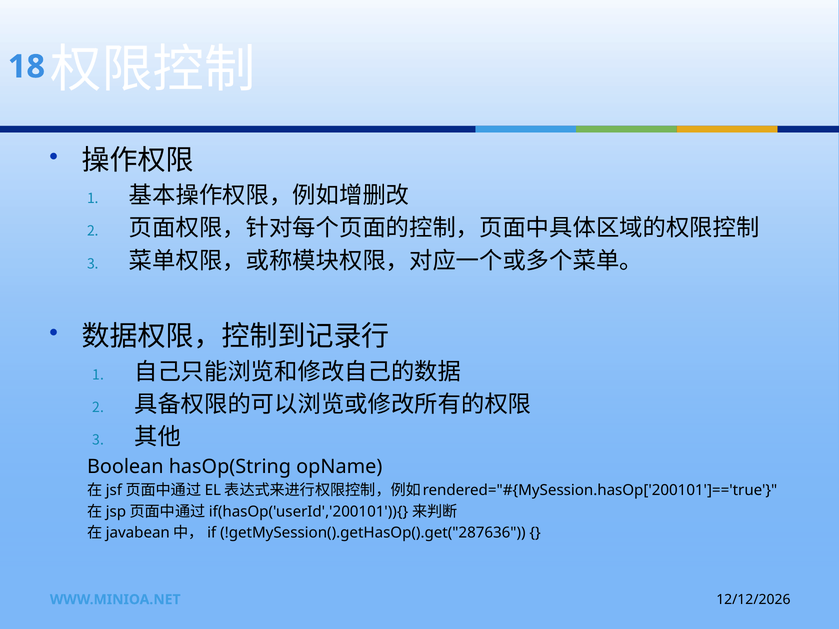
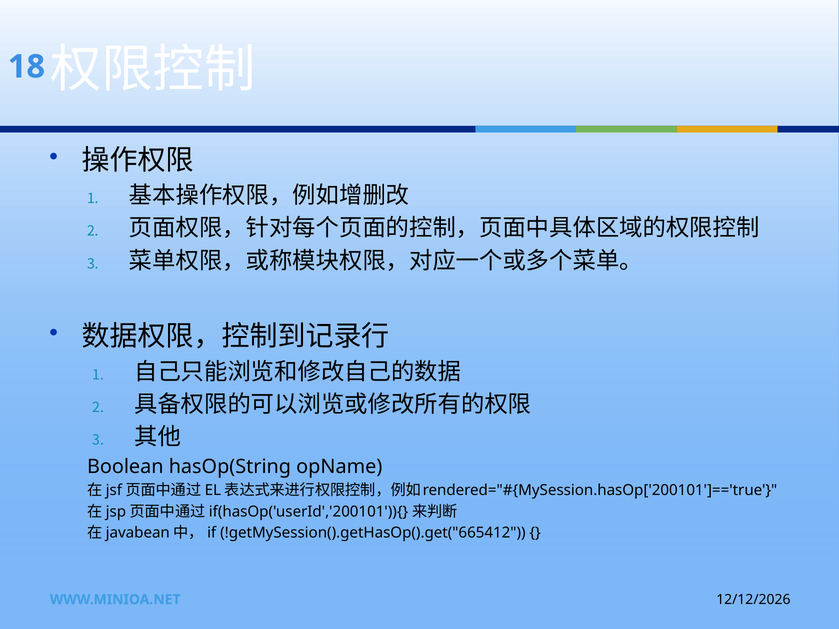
!getMySession().getHasOp().get("287636: !getMySession().getHasOp().get("287636 -> !getMySession().getHasOp().get("665412 (373, 533)
